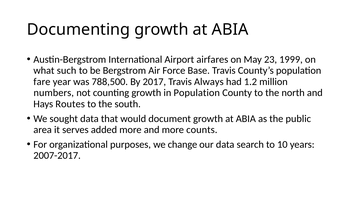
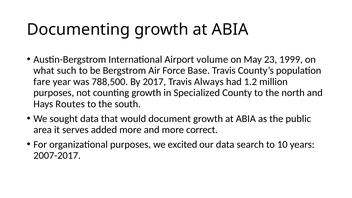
airfares: airfares -> volume (212, 60)
numbers: numbers -> purposes (54, 93)
in Population: Population -> Specialized (197, 93)
counts: counts -> correct (202, 130)
change: change -> excited (182, 144)
